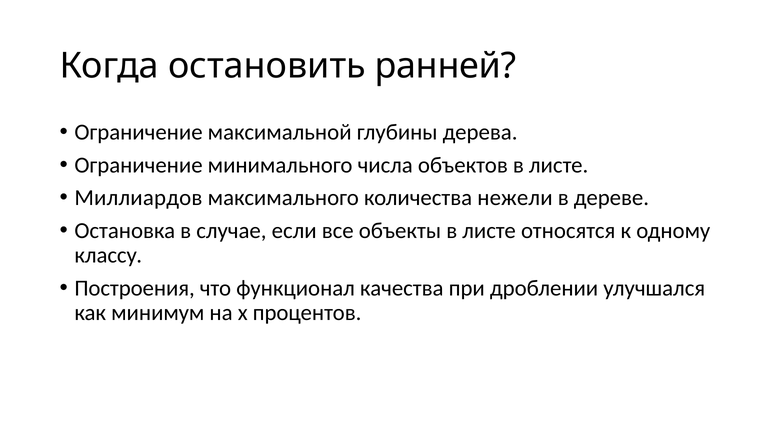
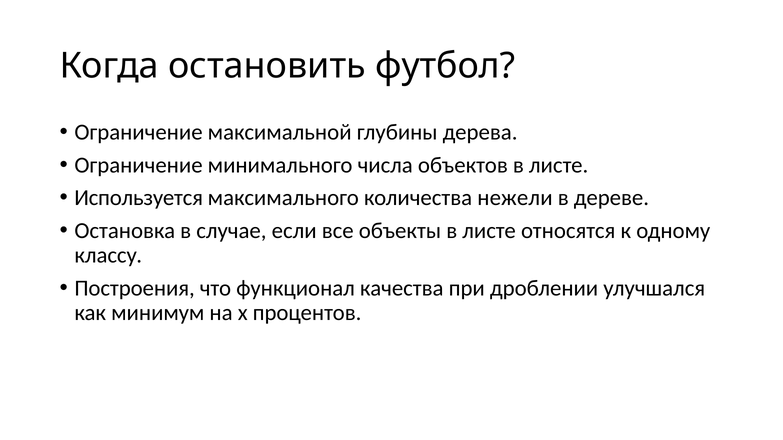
ранней: ранней -> футбол (445, 66)
Миллиардов: Миллиардов -> Используется (139, 198)
